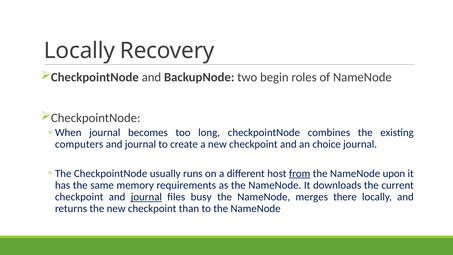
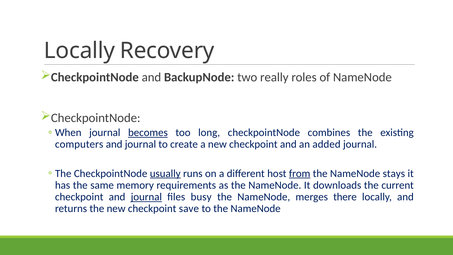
begin: begin -> really (274, 77)
becomes underline: none -> present (148, 133)
choice: choice -> added (327, 144)
usually underline: none -> present (165, 173)
upon: upon -> stays (394, 173)
than: than -> save (189, 208)
